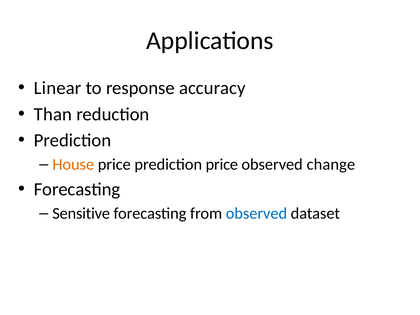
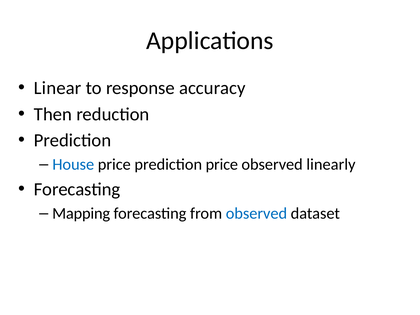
Than: Than -> Then (53, 114)
House colour: orange -> blue (73, 165)
change: change -> linearly (331, 165)
Sensitive: Sensitive -> Mapping (81, 214)
